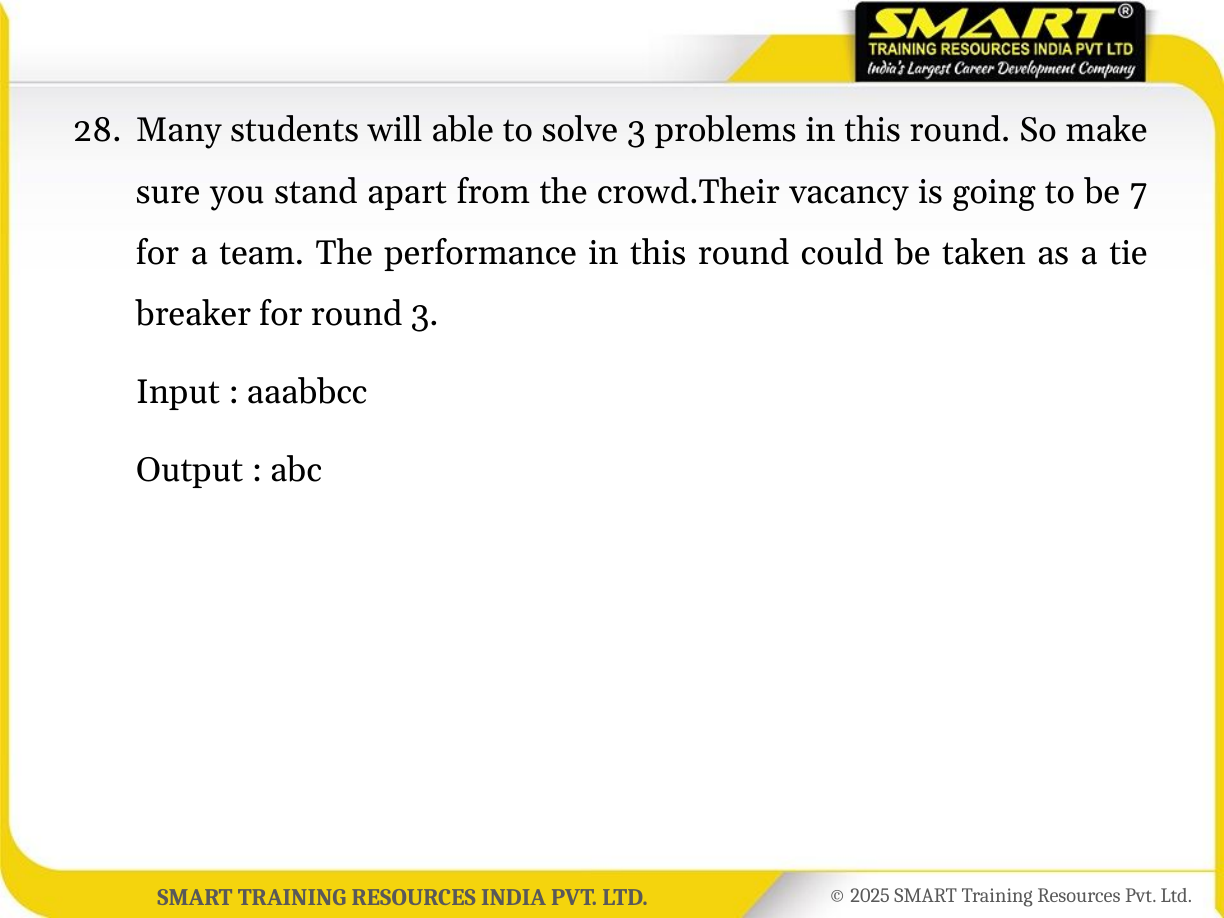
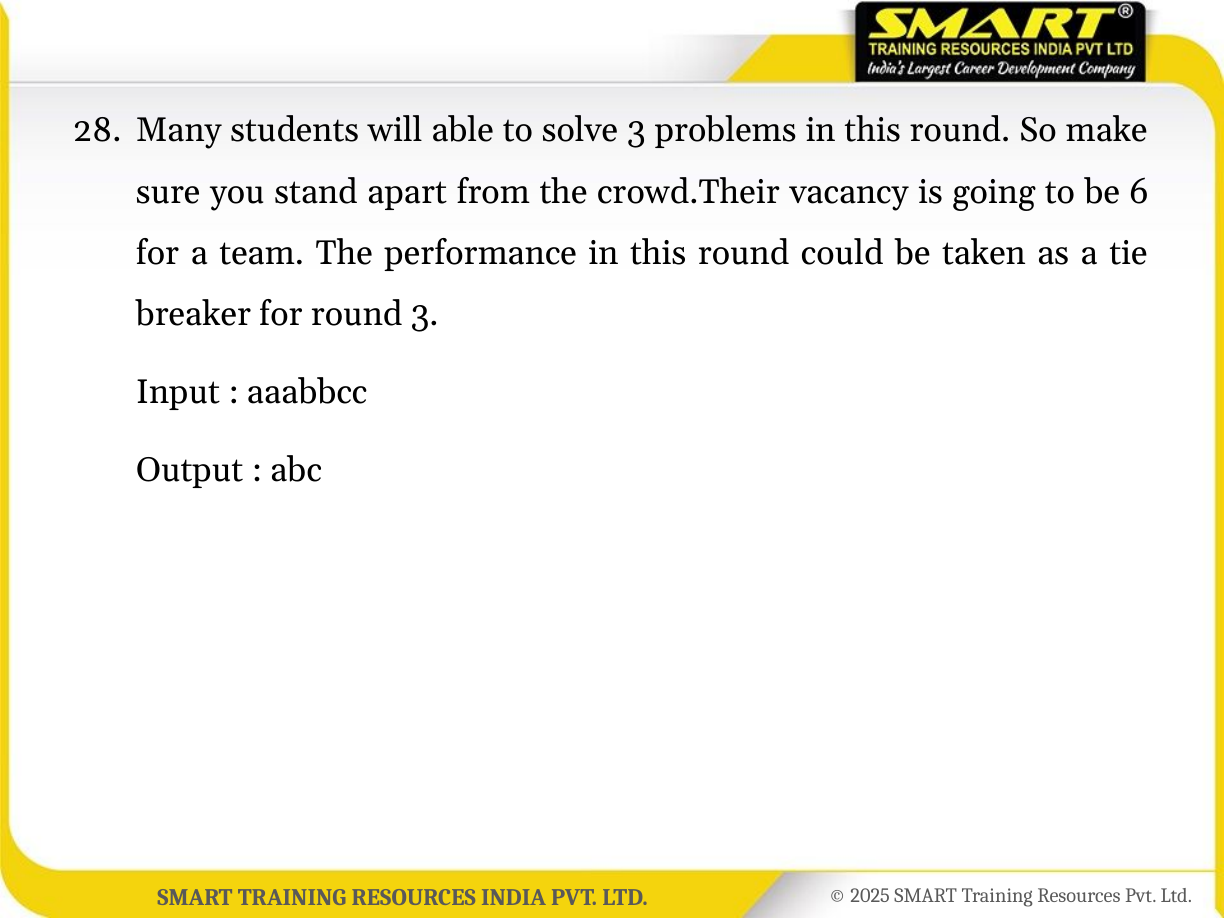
7: 7 -> 6 (1139, 192)
